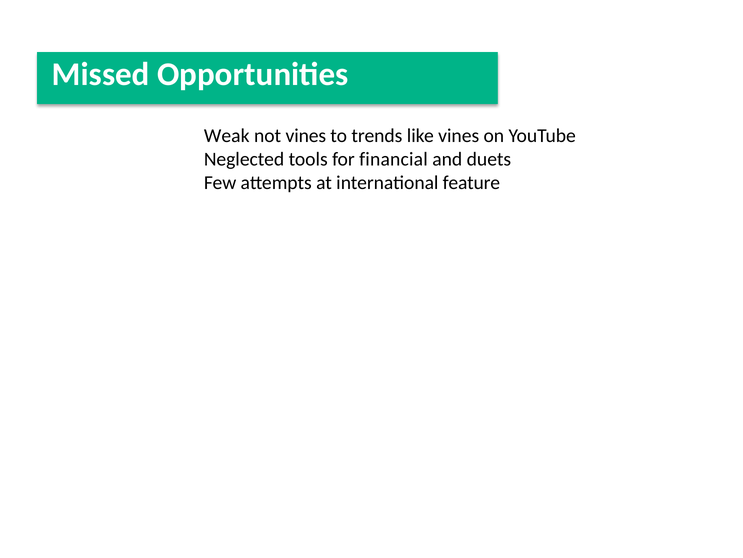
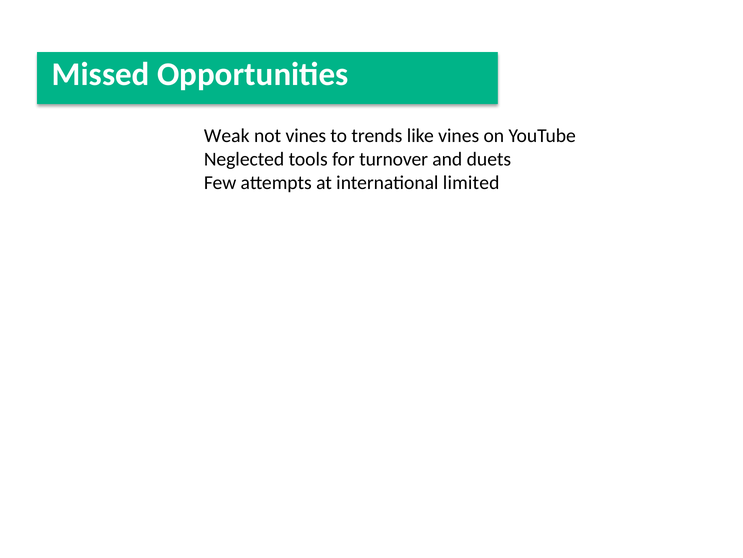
financial: financial -> turnover (394, 159)
feature: feature -> limited (471, 183)
